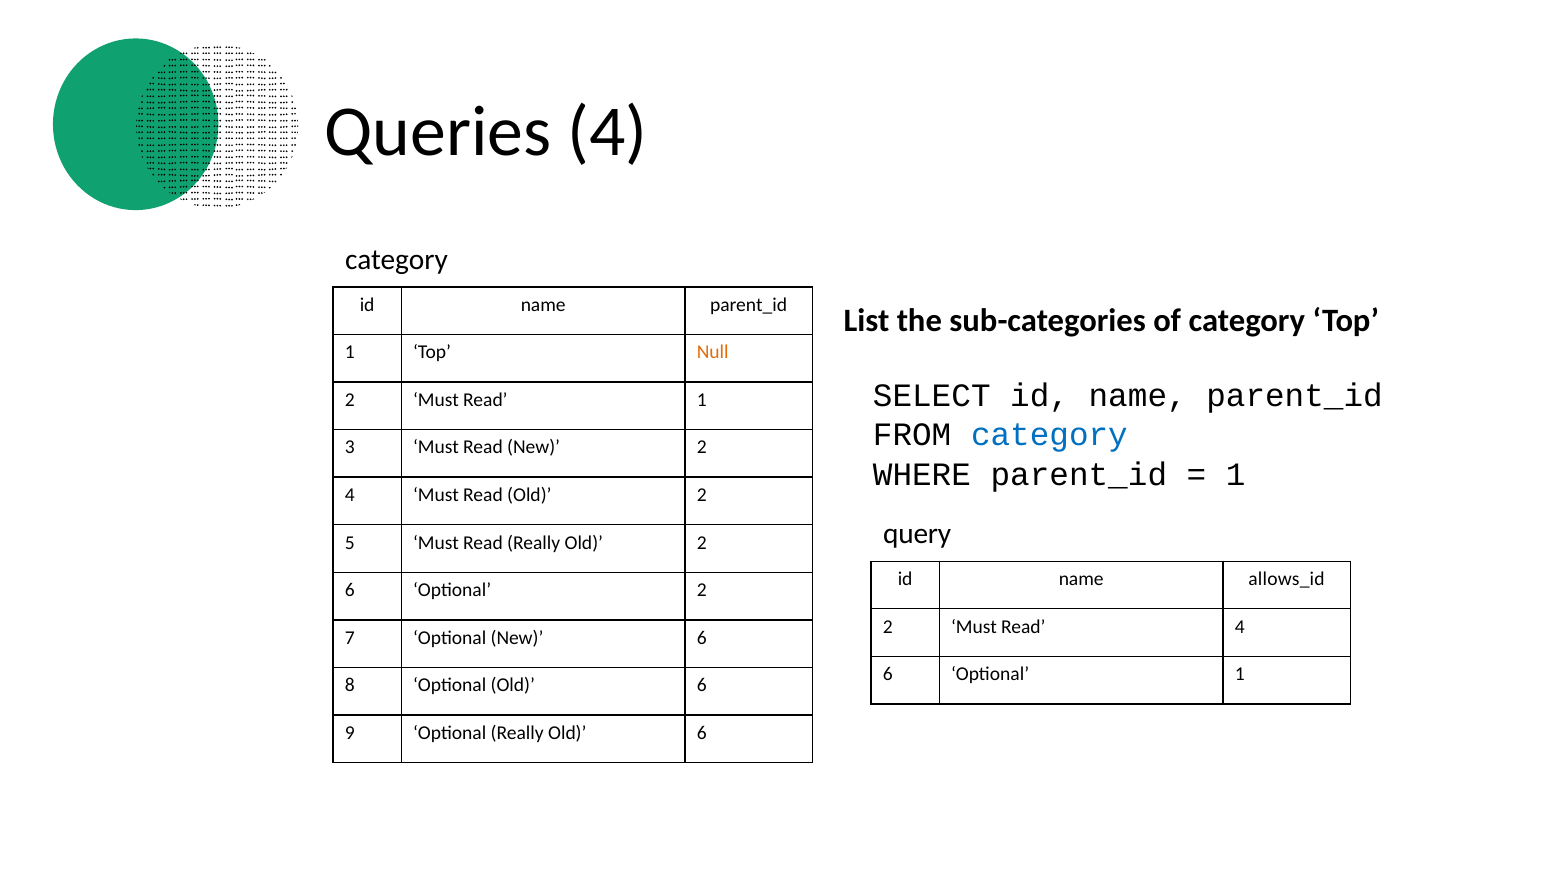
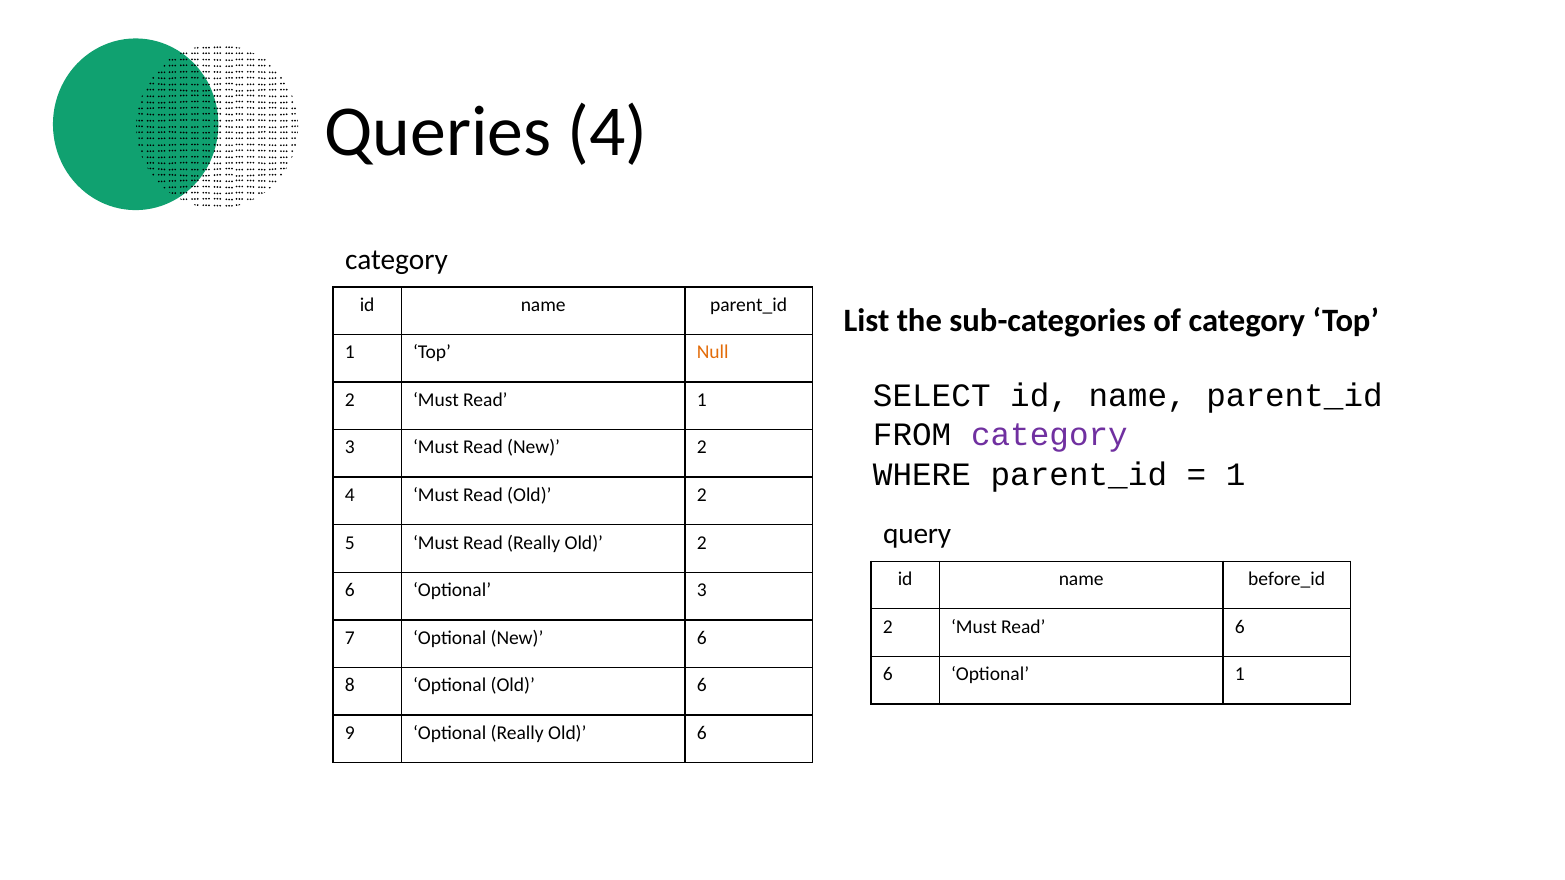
category colour: blue -> purple (1049, 435)
allows_id: allows_id -> before_id (1287, 579)
Optional 2: 2 -> 3 (702, 590)
Read 4: 4 -> 6 (1240, 627)
